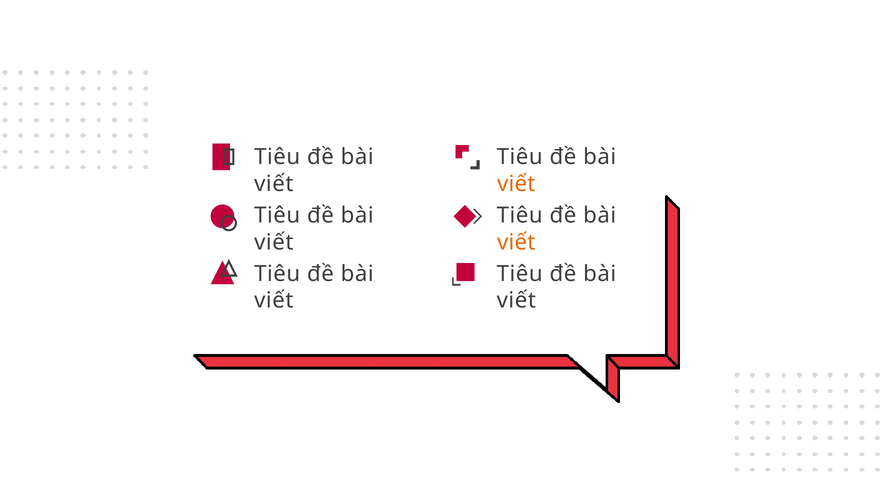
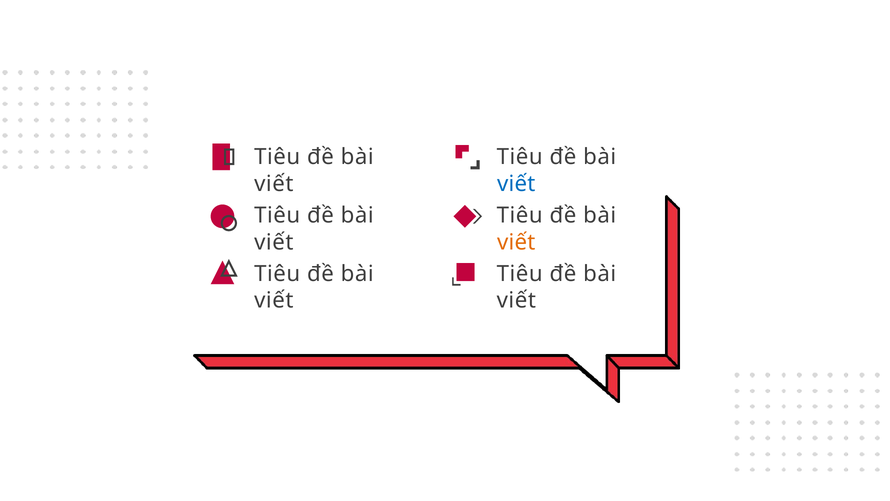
viết colour: orange -> blue (516, 184)
